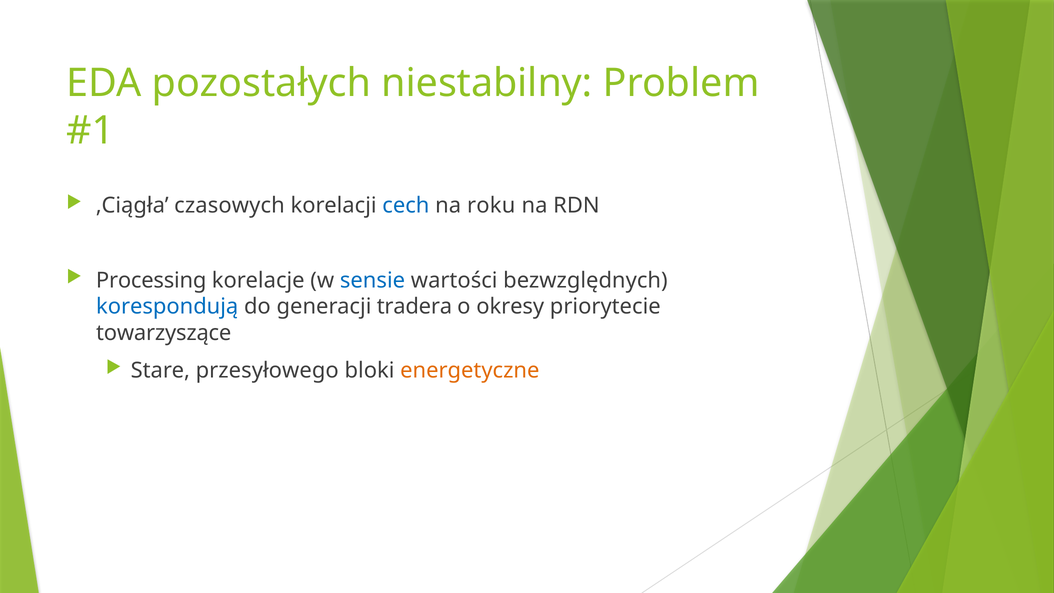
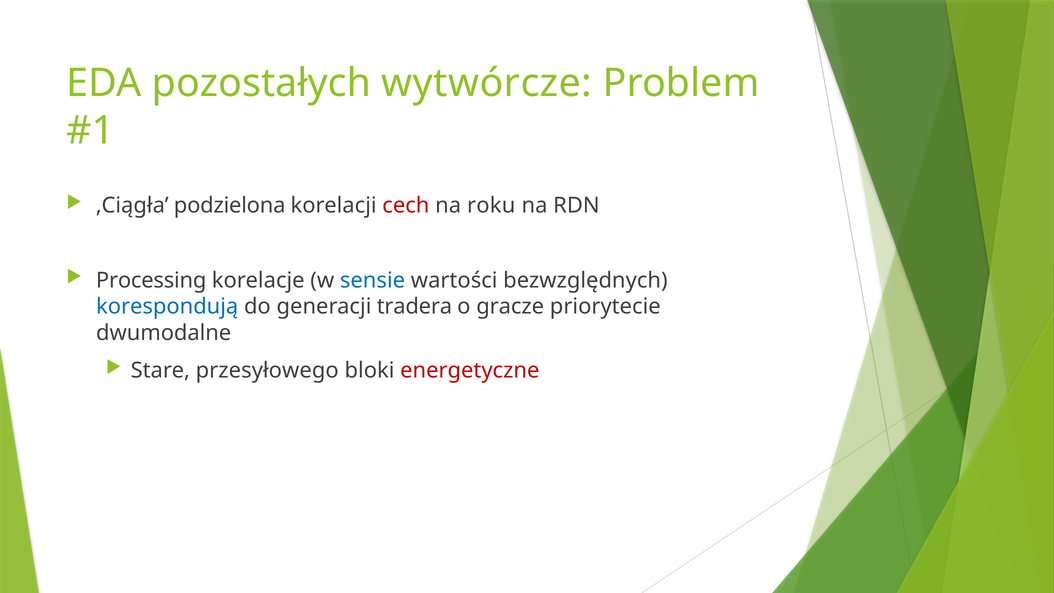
niestabilny: niestabilny -> wytwórcze (487, 83)
czasowych: czasowych -> podzielona (230, 205)
cech colour: blue -> red (406, 205)
okresy: okresy -> gracze (510, 307)
towarzyszące: towarzyszące -> dwumodalne (164, 333)
energetyczne colour: orange -> red (470, 370)
